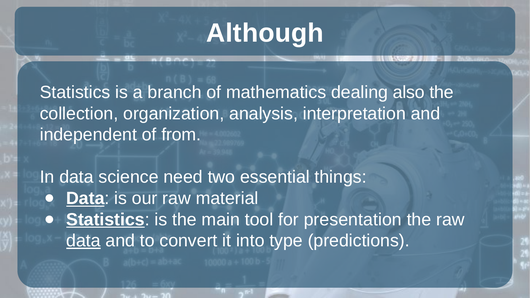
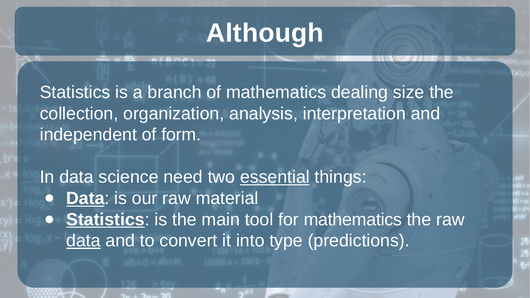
also: also -> size (409, 92)
from: from -> form (181, 135)
essential underline: none -> present (275, 177)
for presentation: presentation -> mathematics (353, 220)
